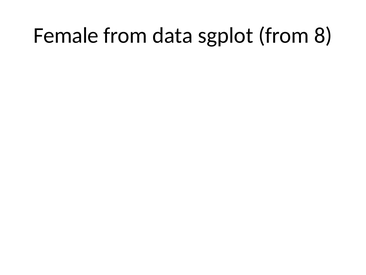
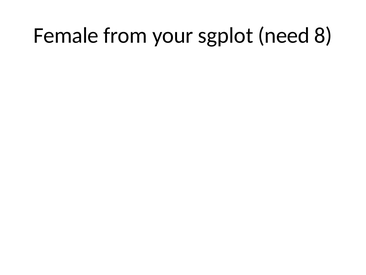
data: data -> your (173, 35)
sgplot from: from -> need (284, 35)
